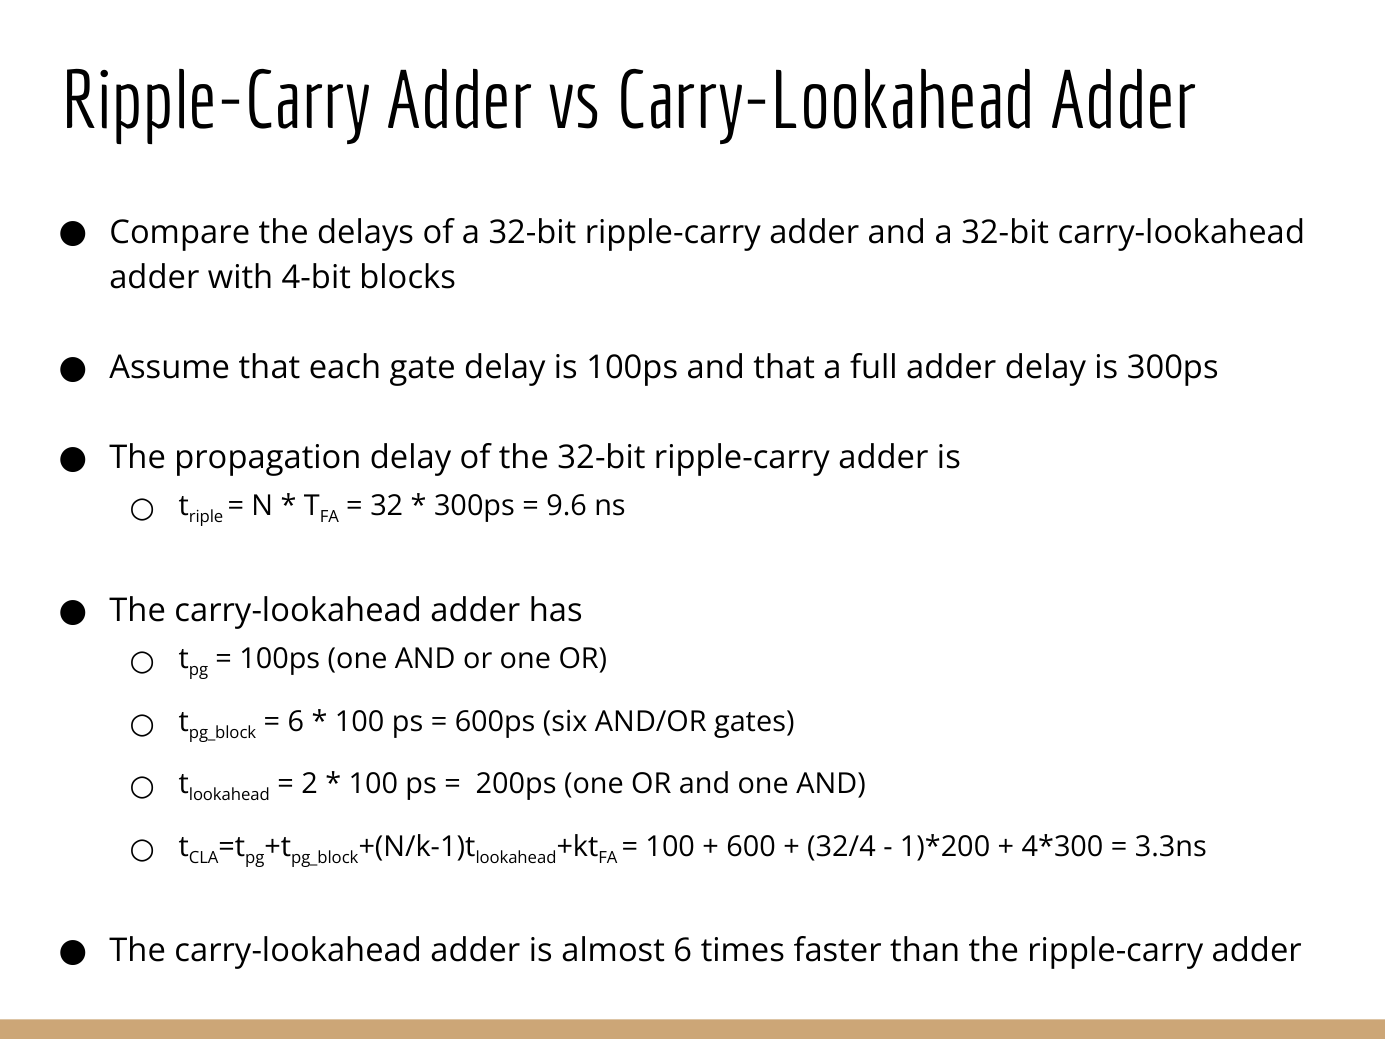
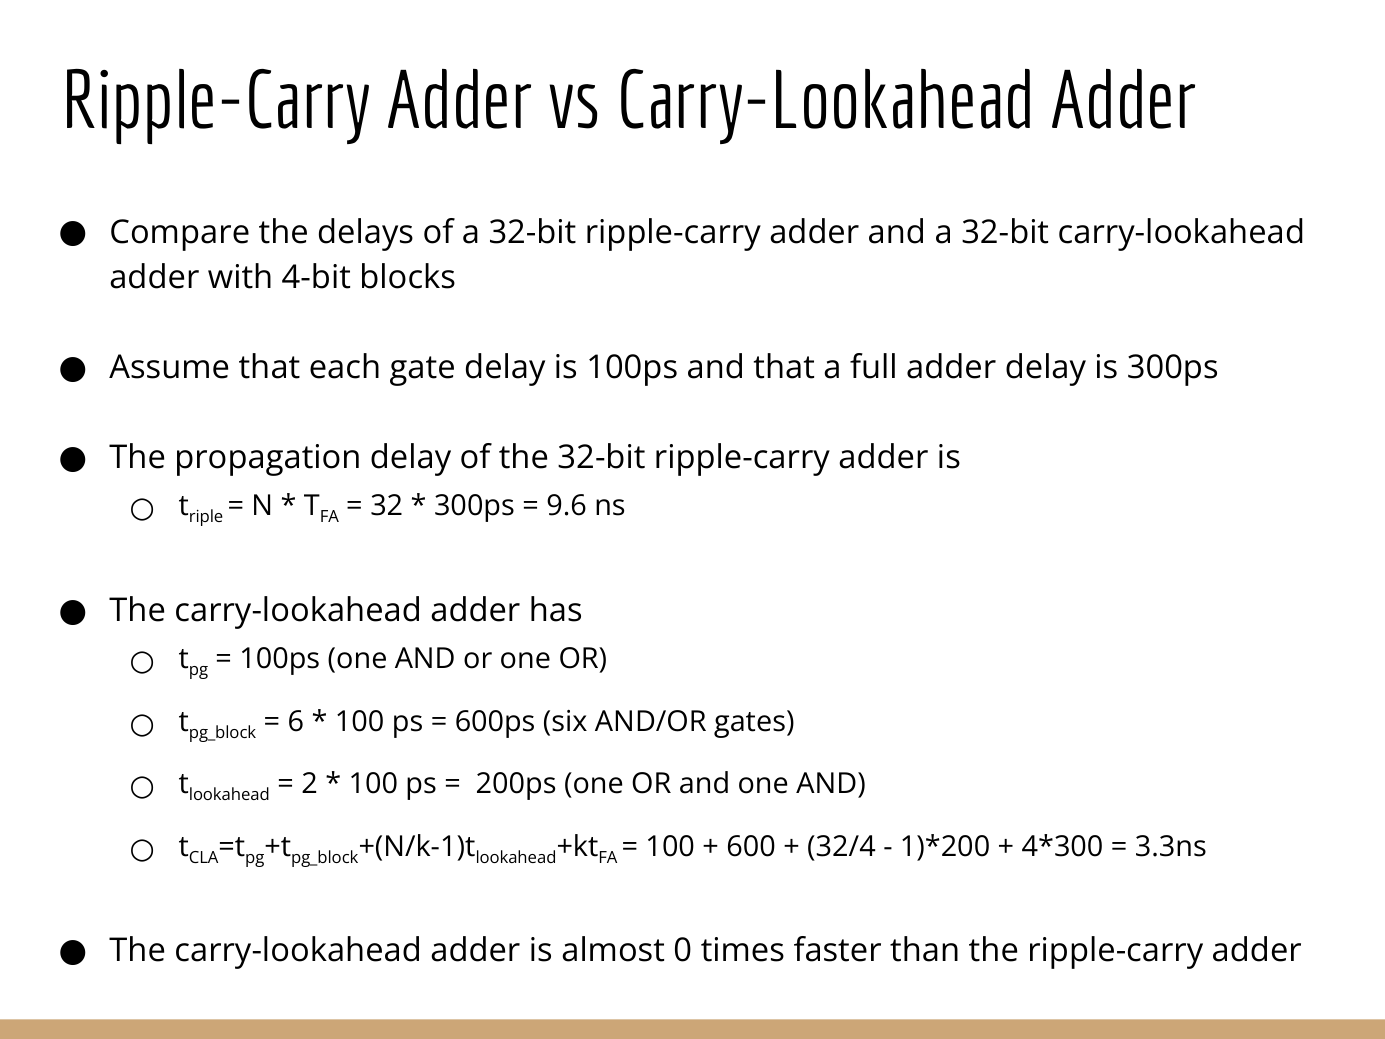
almost 6: 6 -> 0 (683, 951)
